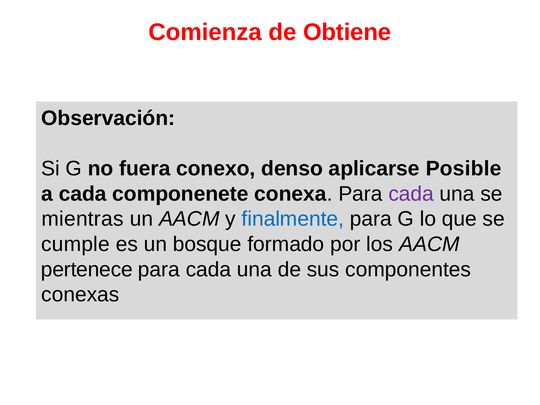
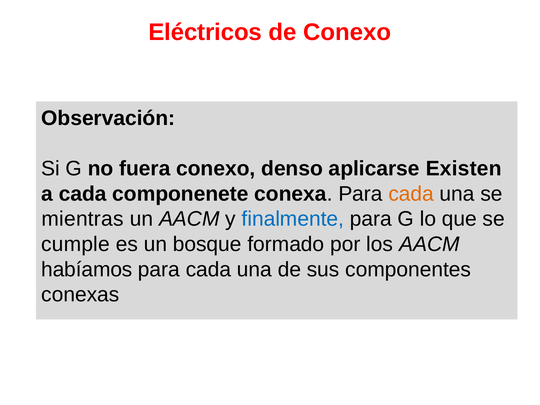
Comienza: Comienza -> Eléctricos (205, 32)
de Obtiene: Obtiene -> Conexo (347, 32)
Posible: Posible -> Existen (464, 169)
cada colour: purple -> orange (411, 194)
pertenece: pertenece -> habíamos (87, 269)
